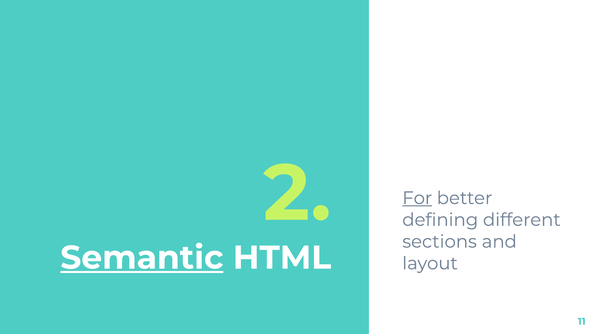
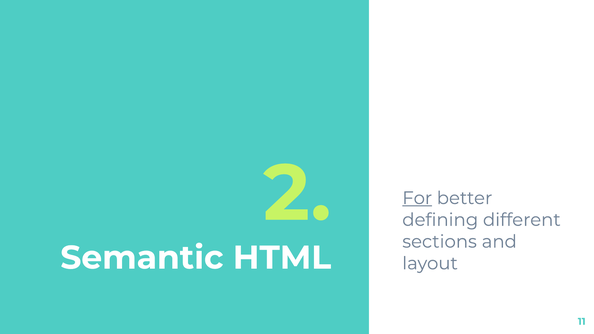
Semantic underline: present -> none (142, 258)
